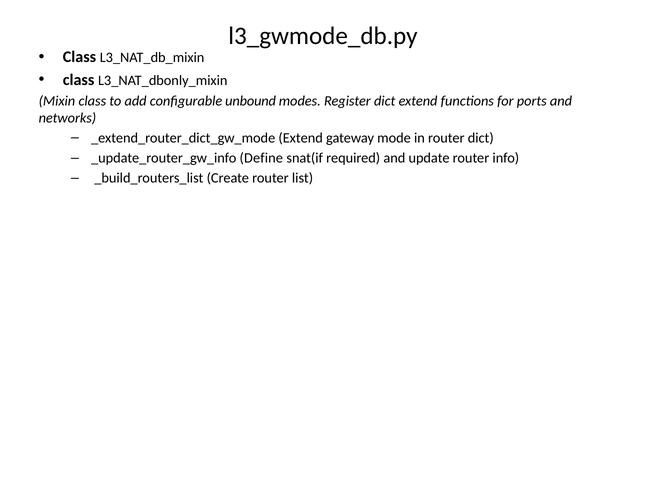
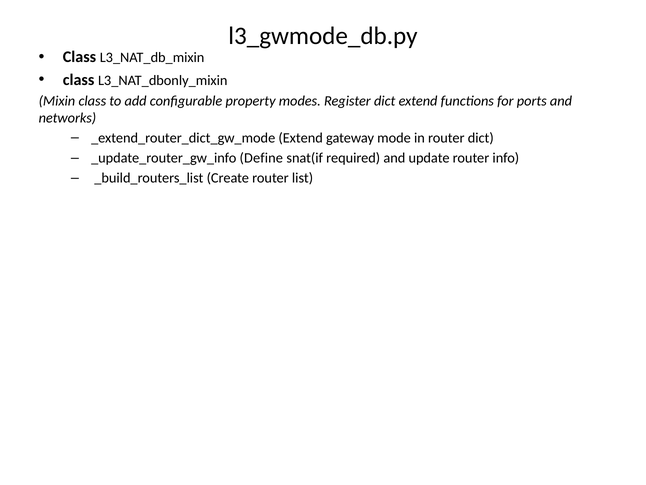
unbound: unbound -> property (251, 101)
